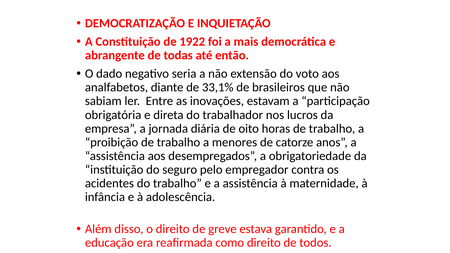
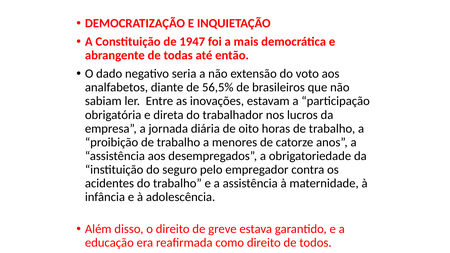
1922: 1922 -> 1947 (192, 42)
33,1%: 33,1% -> 56,5% (218, 88)
